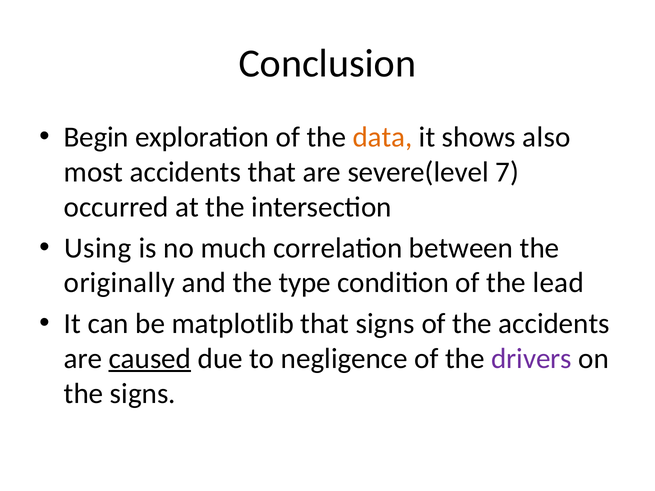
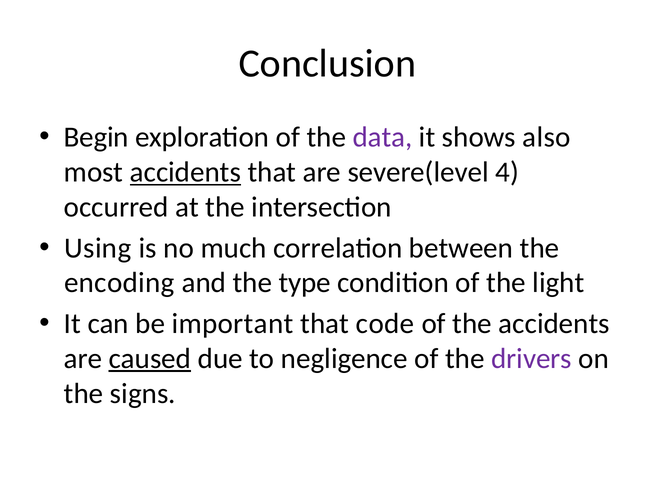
data colour: orange -> purple (383, 137)
accidents underline: none -> present (185, 172)
7: 7 -> 4 (507, 172)
originally: originally -> encoding (119, 283)
lead: lead -> light (558, 283)
matplotlib: matplotlib -> important (233, 324)
that signs: signs -> code (385, 324)
